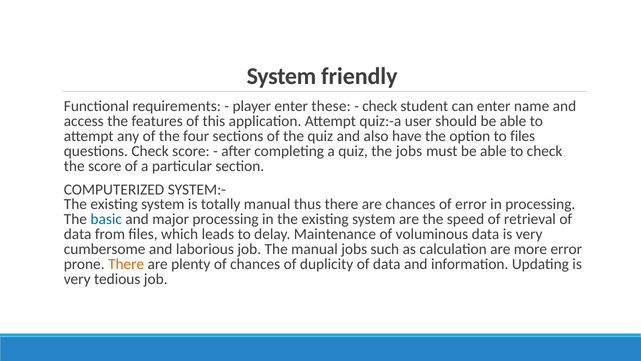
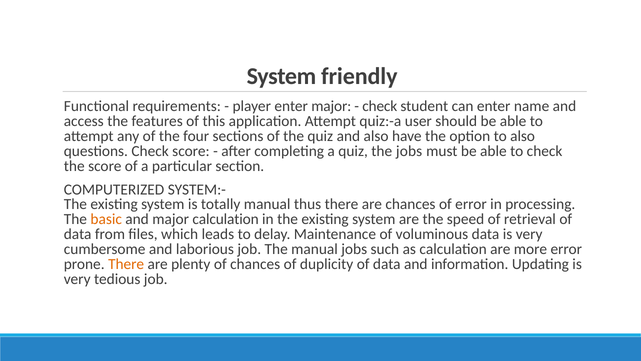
enter these: these -> major (331, 106)
to files: files -> also (523, 136)
basic colour: blue -> orange (106, 219)
major processing: processing -> calculation (226, 219)
